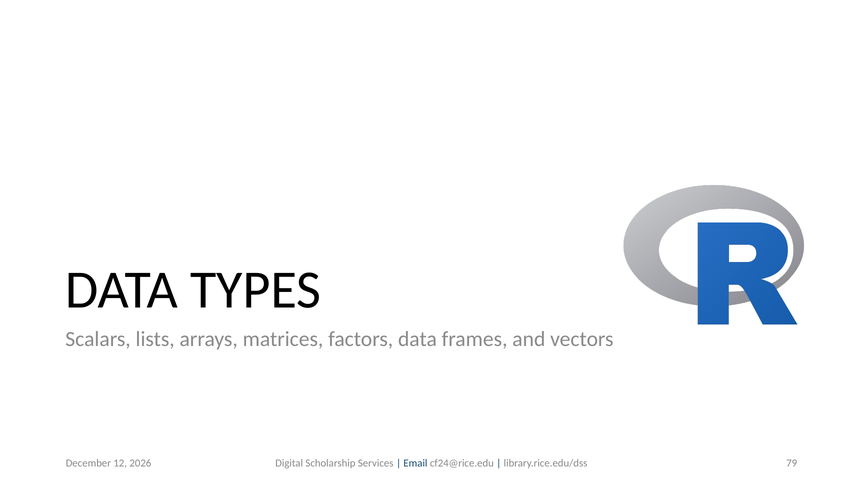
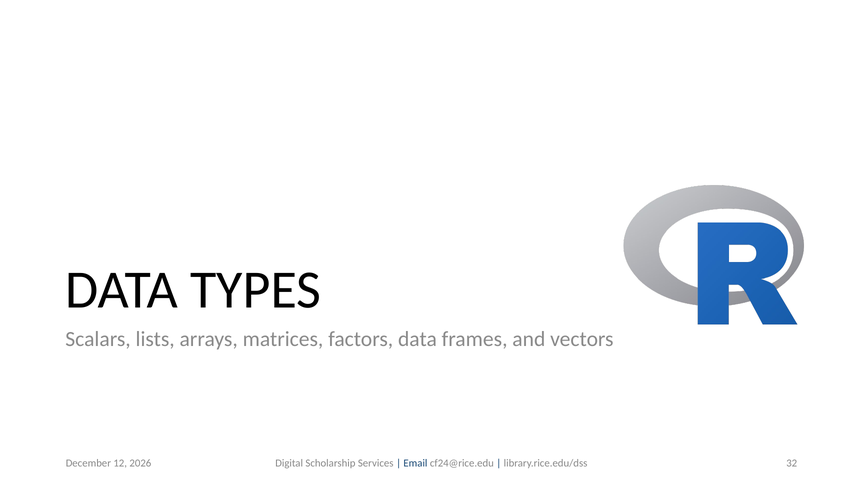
79: 79 -> 32 (792, 463)
